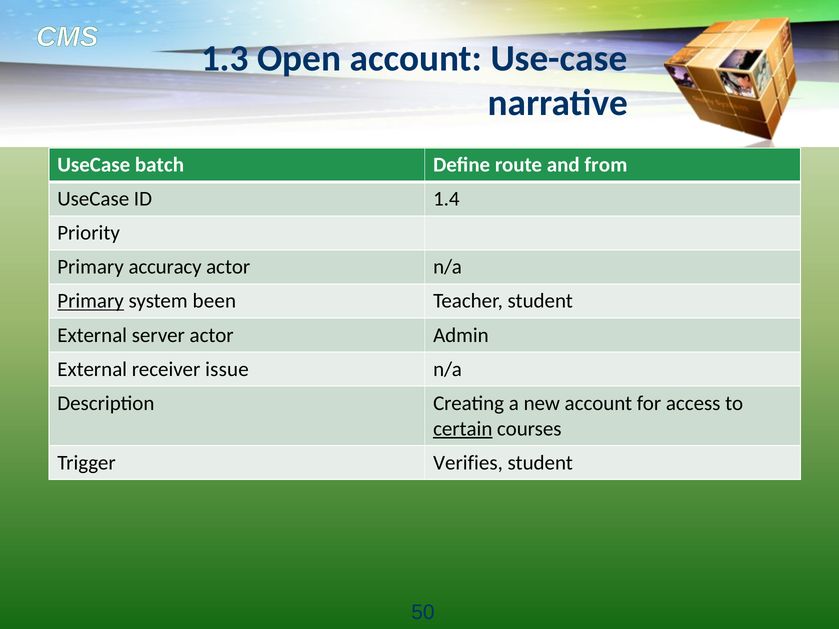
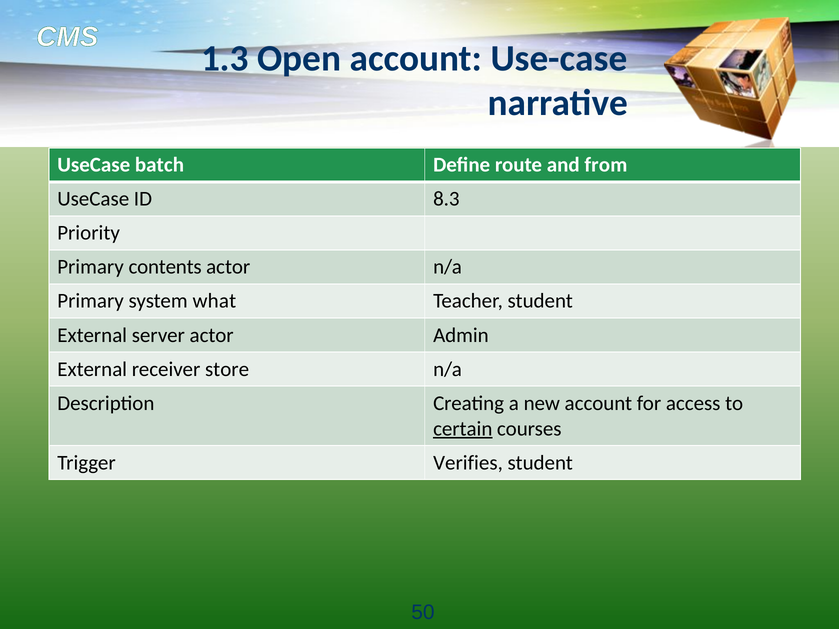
1.4: 1.4 -> 8.3 (446, 199)
accuracy: accuracy -> contents (165, 267)
Primary underline: present -> none (91, 301)
been: been -> what (214, 301)
issue: issue -> store (227, 369)
